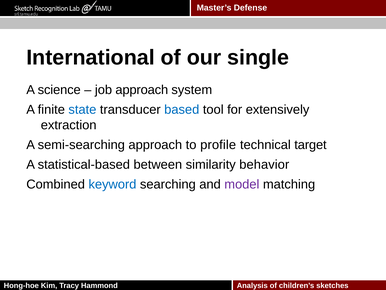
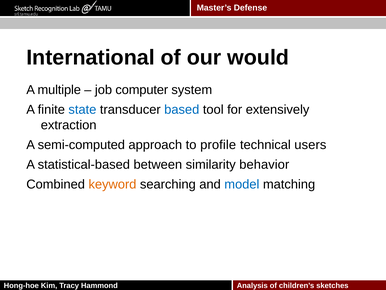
single: single -> would (258, 57)
science: science -> multiple (59, 90)
job approach: approach -> computer (142, 90)
semi-searching: semi-searching -> semi-computed (81, 145)
target: target -> users (310, 145)
keyword colour: blue -> orange (112, 184)
model colour: purple -> blue (242, 184)
